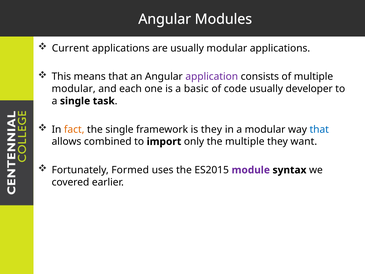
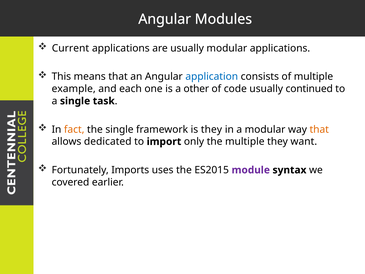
application colour: purple -> blue (212, 77)
modular: modular -> example (74, 89)
basic: basic -> other (196, 89)
developer: developer -> continued (309, 89)
that colour: blue -> orange (319, 129)
combined: combined -> dedicated (108, 141)
Formed: Formed -> Imports (130, 170)
